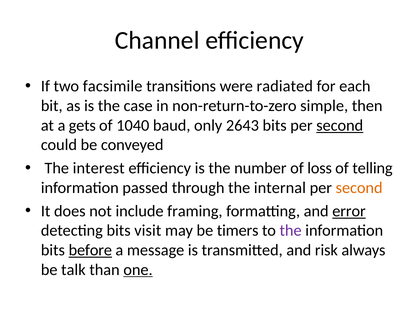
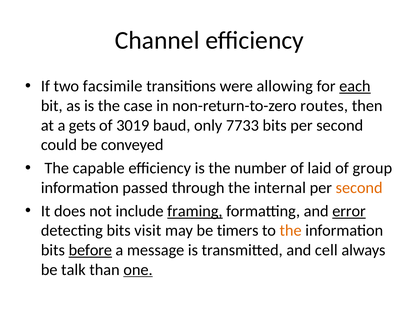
radiated: radiated -> allowing (285, 86)
each underline: none -> present (355, 86)
simple: simple -> routes (324, 106)
1040: 1040 -> 3019 (133, 125)
2643: 2643 -> 7733 (242, 125)
second underline: present -> none (340, 125)
interest: interest -> capable (99, 168)
loss: loss -> laid (319, 168)
telling: telling -> group (372, 168)
framing underline: none -> present (195, 211)
the colour: purple -> orange (291, 231)
risk: risk -> cell (326, 250)
